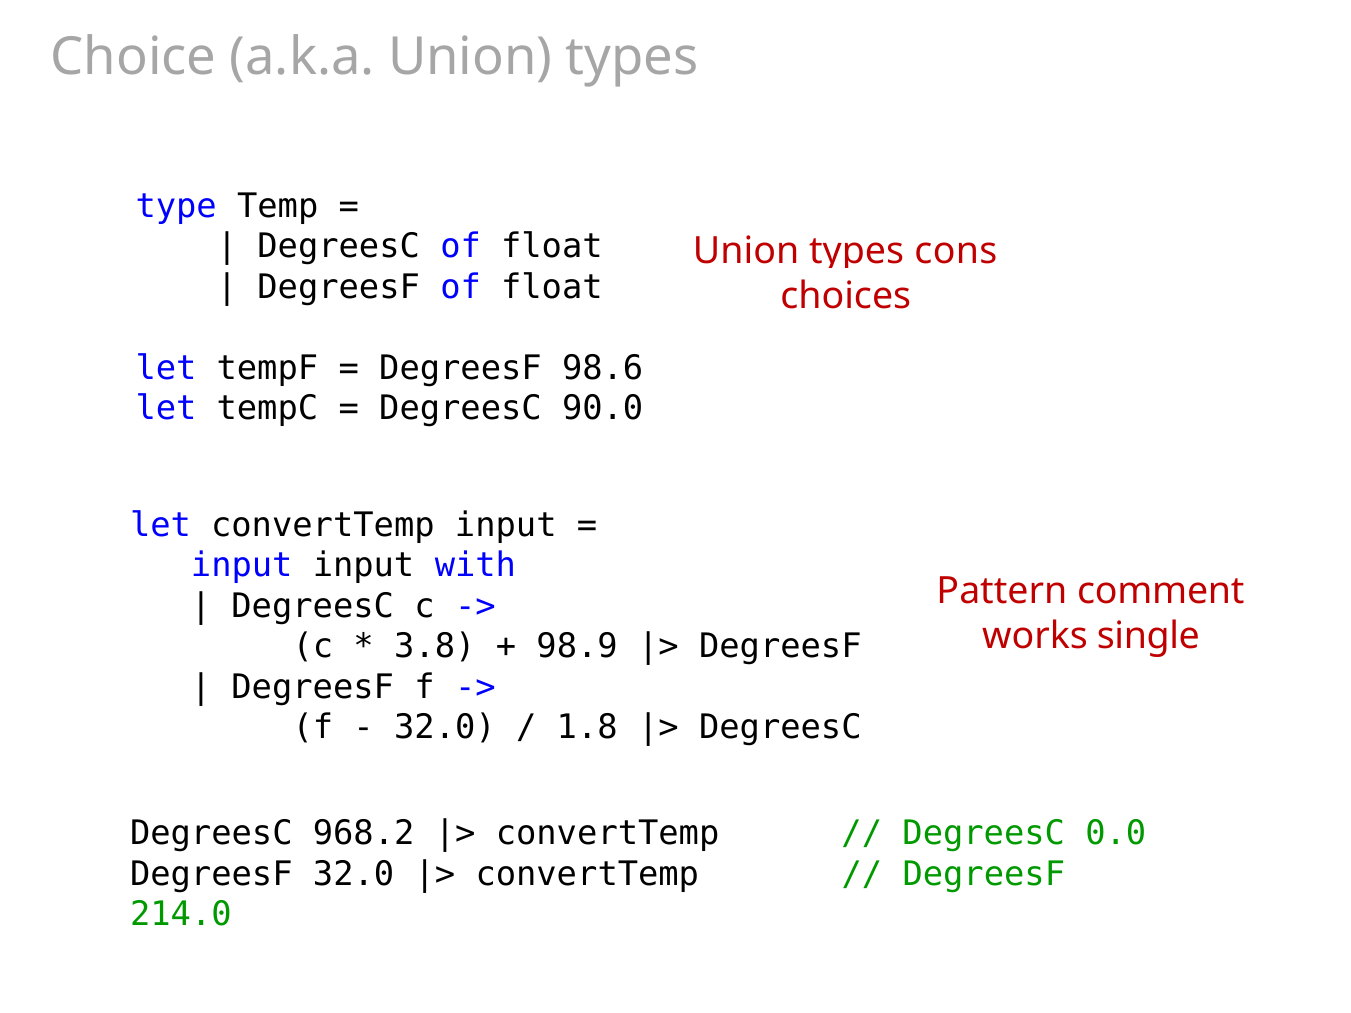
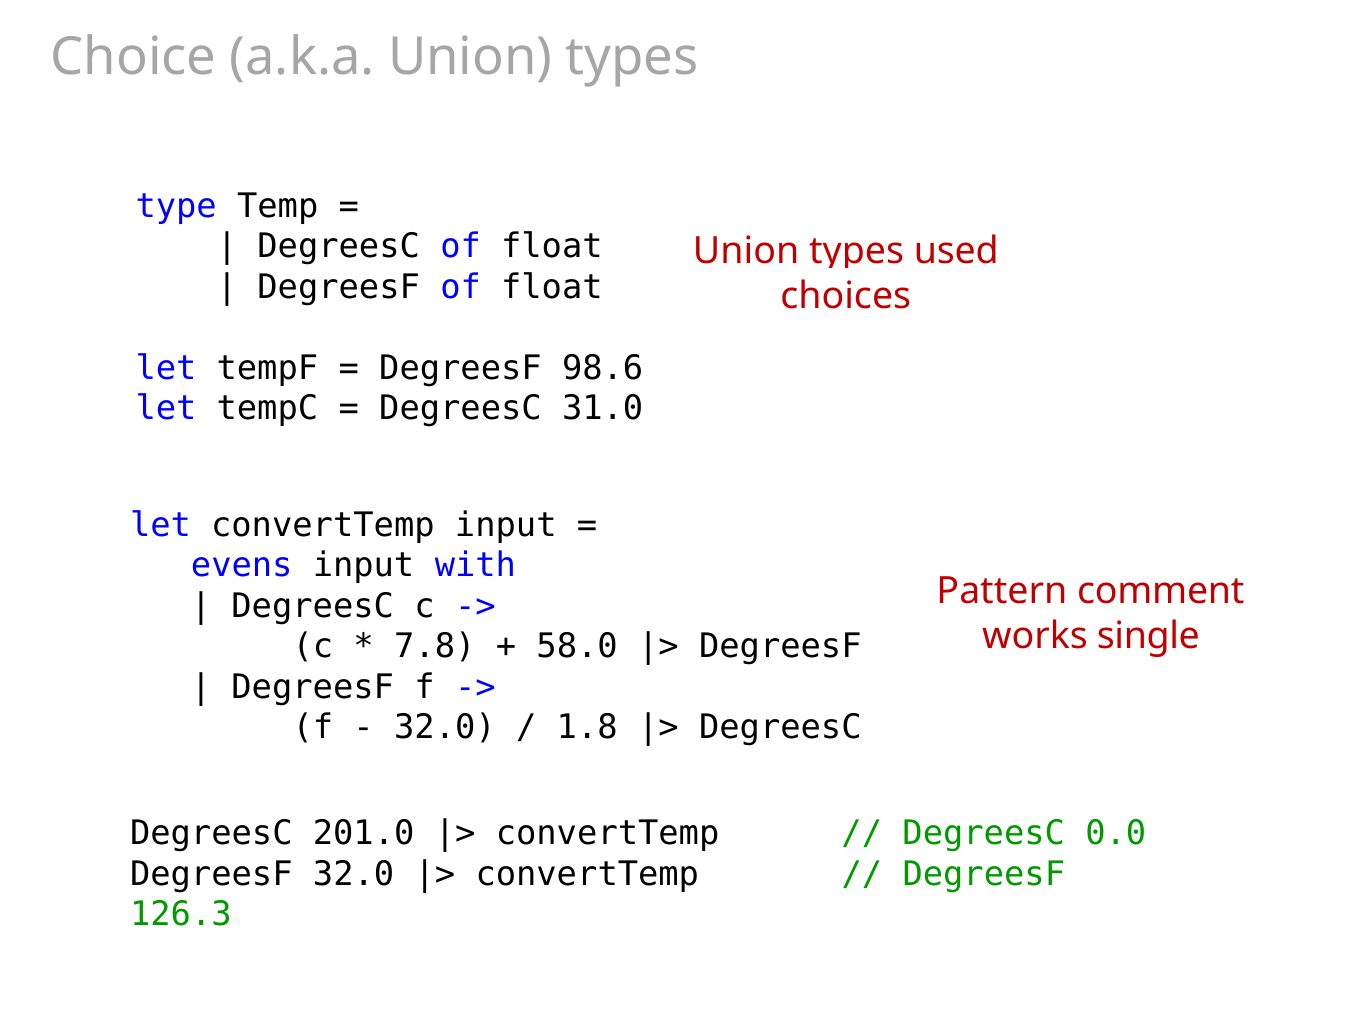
cons: cons -> used (956, 251)
90.0: 90.0 -> 31.0 (603, 409)
input: input -> evens (242, 566)
3.8: 3.8 -> 7.8 (435, 647)
98.9: 98.9 -> 58.0 (577, 647)
968.2: 968.2 -> 201.0 (364, 834)
214.0: 214.0 -> 126.3 (181, 915)
